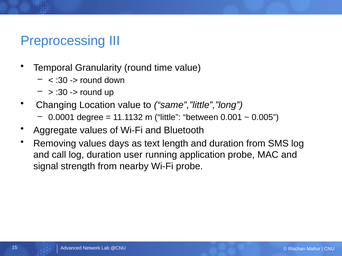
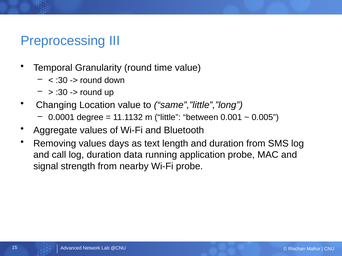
user: user -> data (133, 155)
